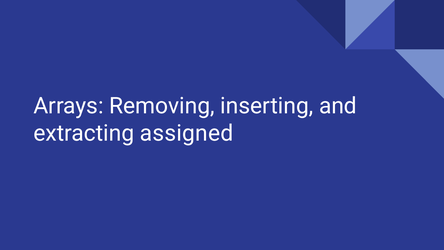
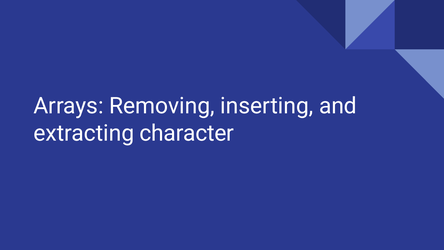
assigned: assigned -> character (187, 133)
